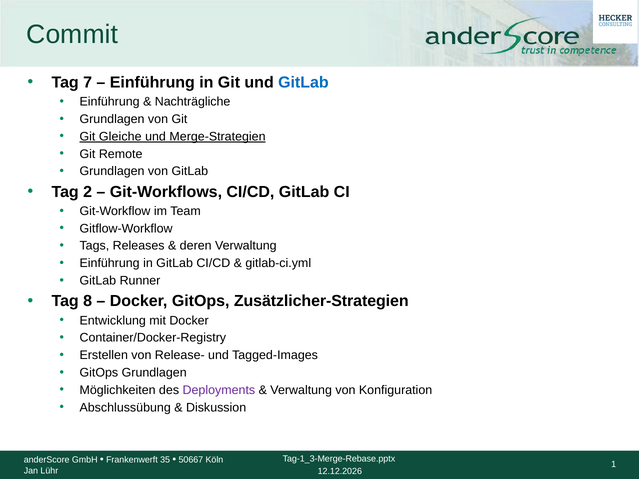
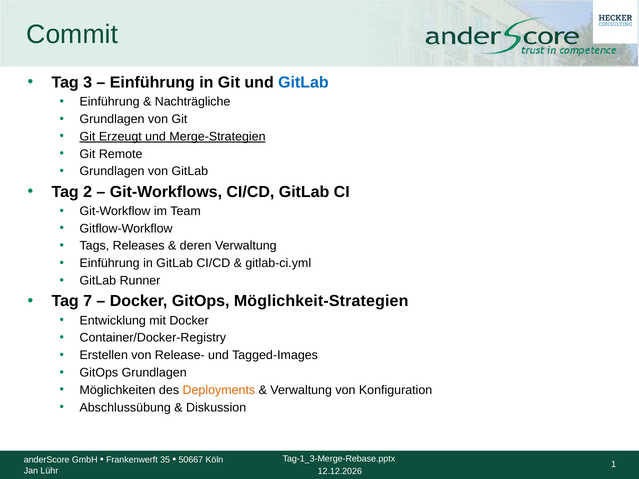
7: 7 -> 3 (88, 82)
Gleiche: Gleiche -> Erzeugt (120, 137)
8: 8 -> 7 (88, 301)
Zusätzlicher-Strategien: Zusätzlicher-Strategien -> Möglichkeit-Strategien (321, 301)
Deployments colour: purple -> orange (219, 390)
